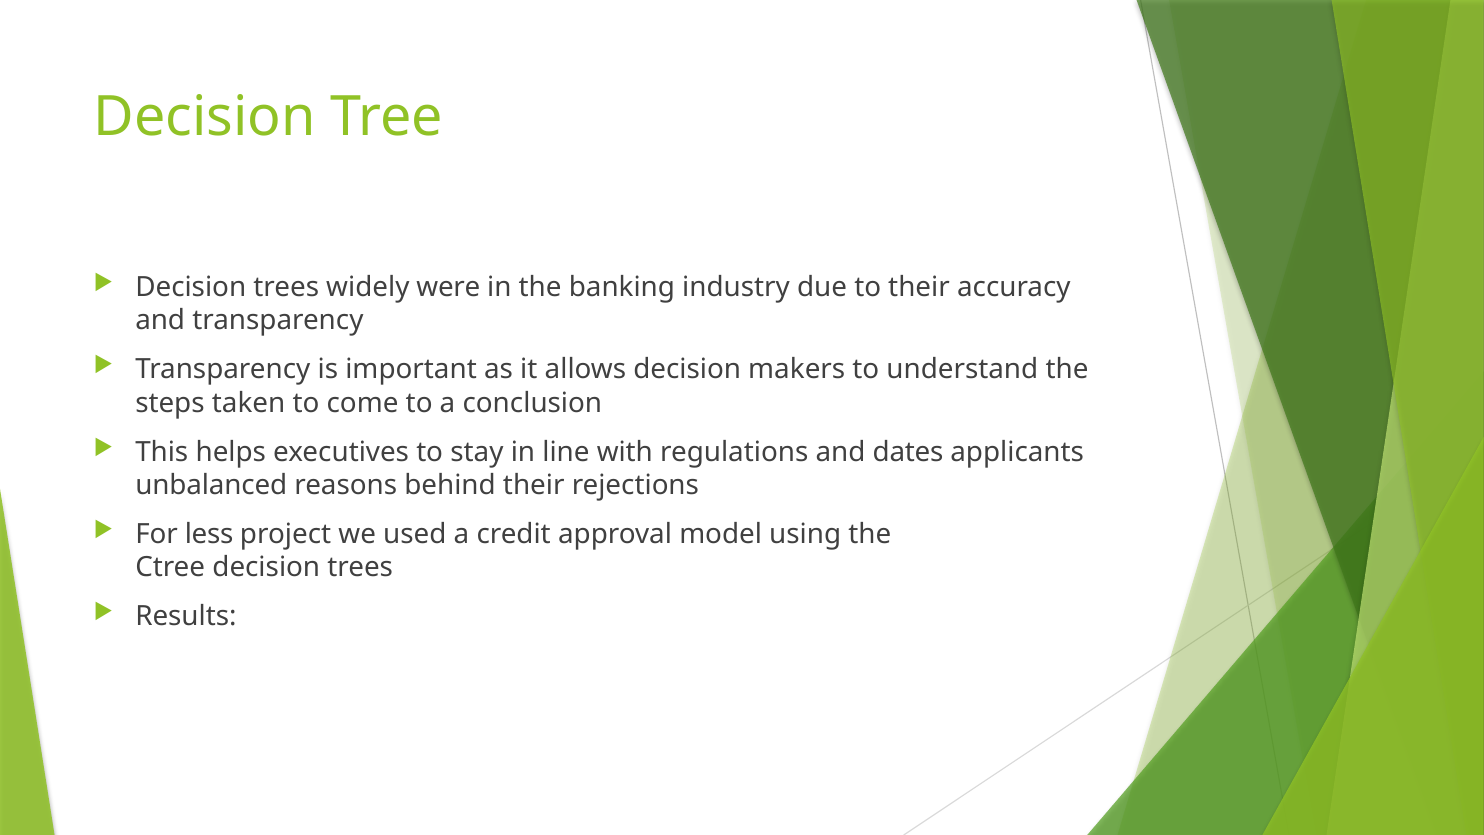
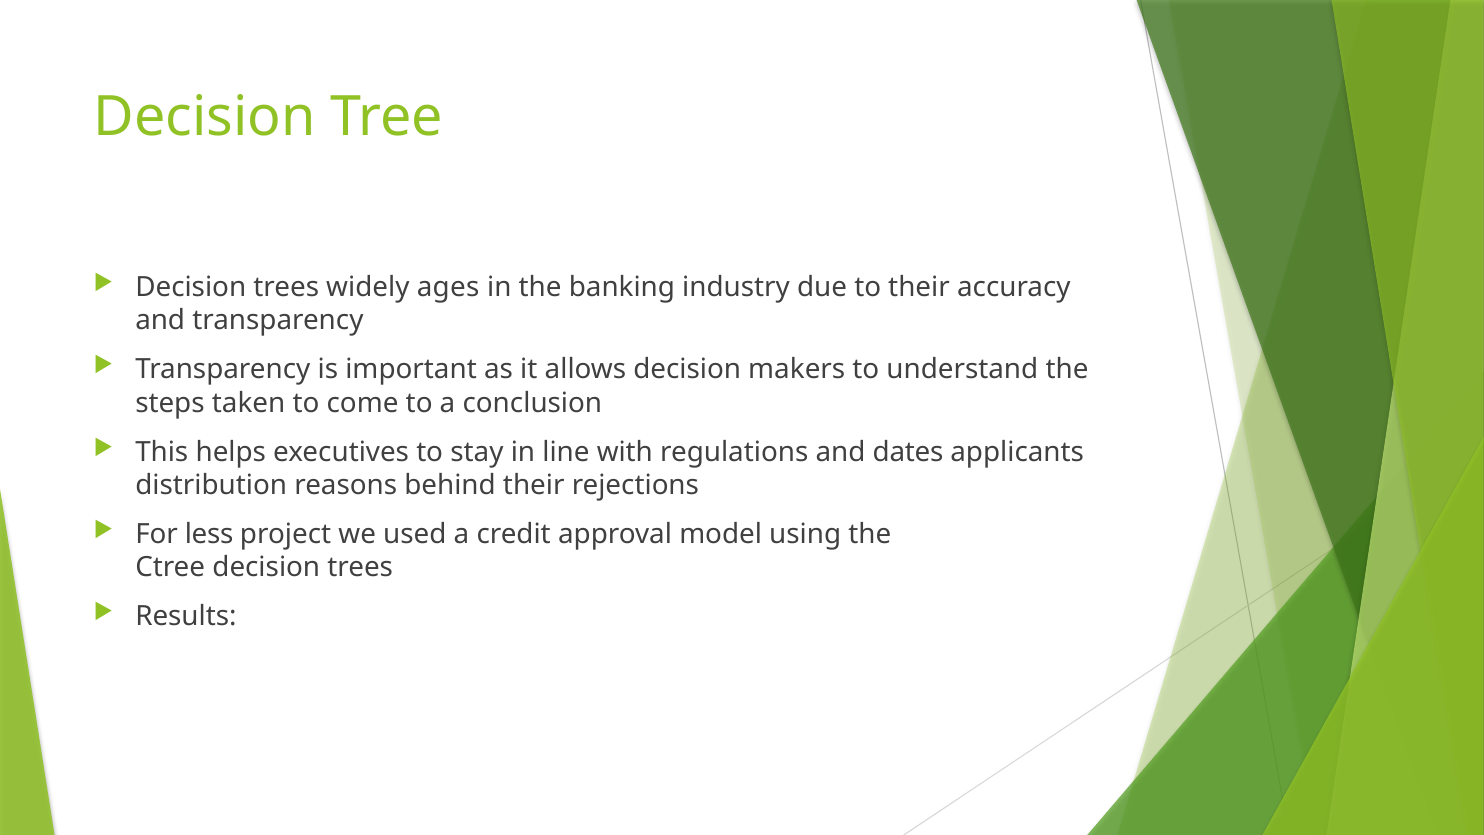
were: were -> ages (448, 287)
unbalanced: unbalanced -> distribution (211, 485)
